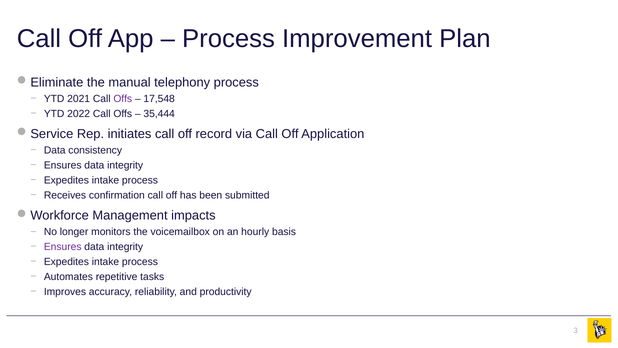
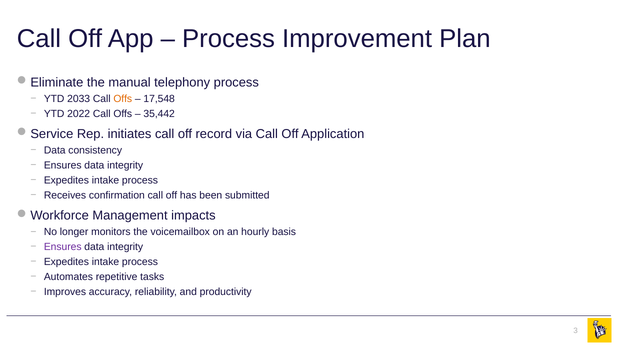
2021: 2021 -> 2033 (79, 99)
Offs colour: purple -> orange (123, 99)
35,444: 35,444 -> 35,442 (159, 114)
